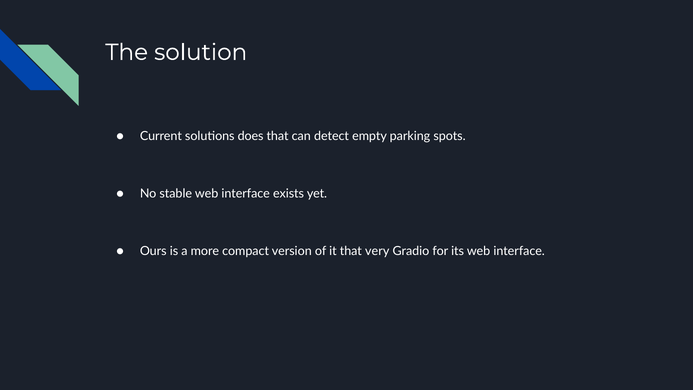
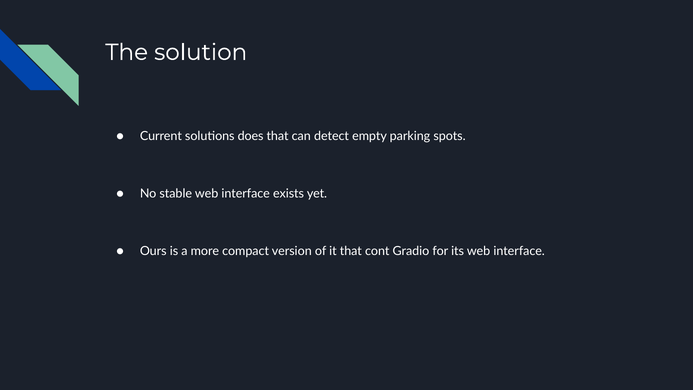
very: very -> cont (377, 251)
